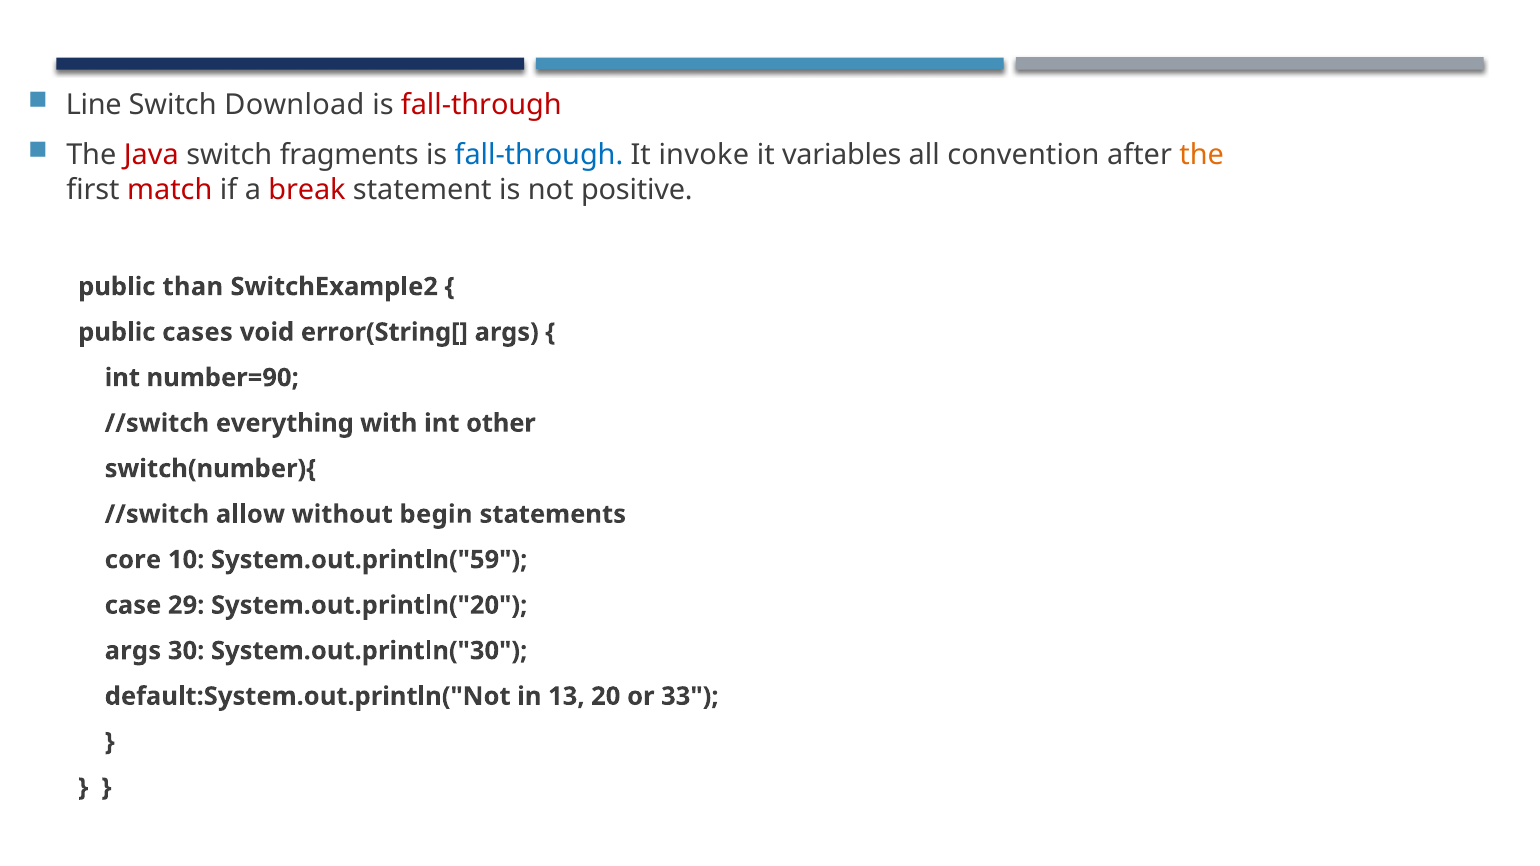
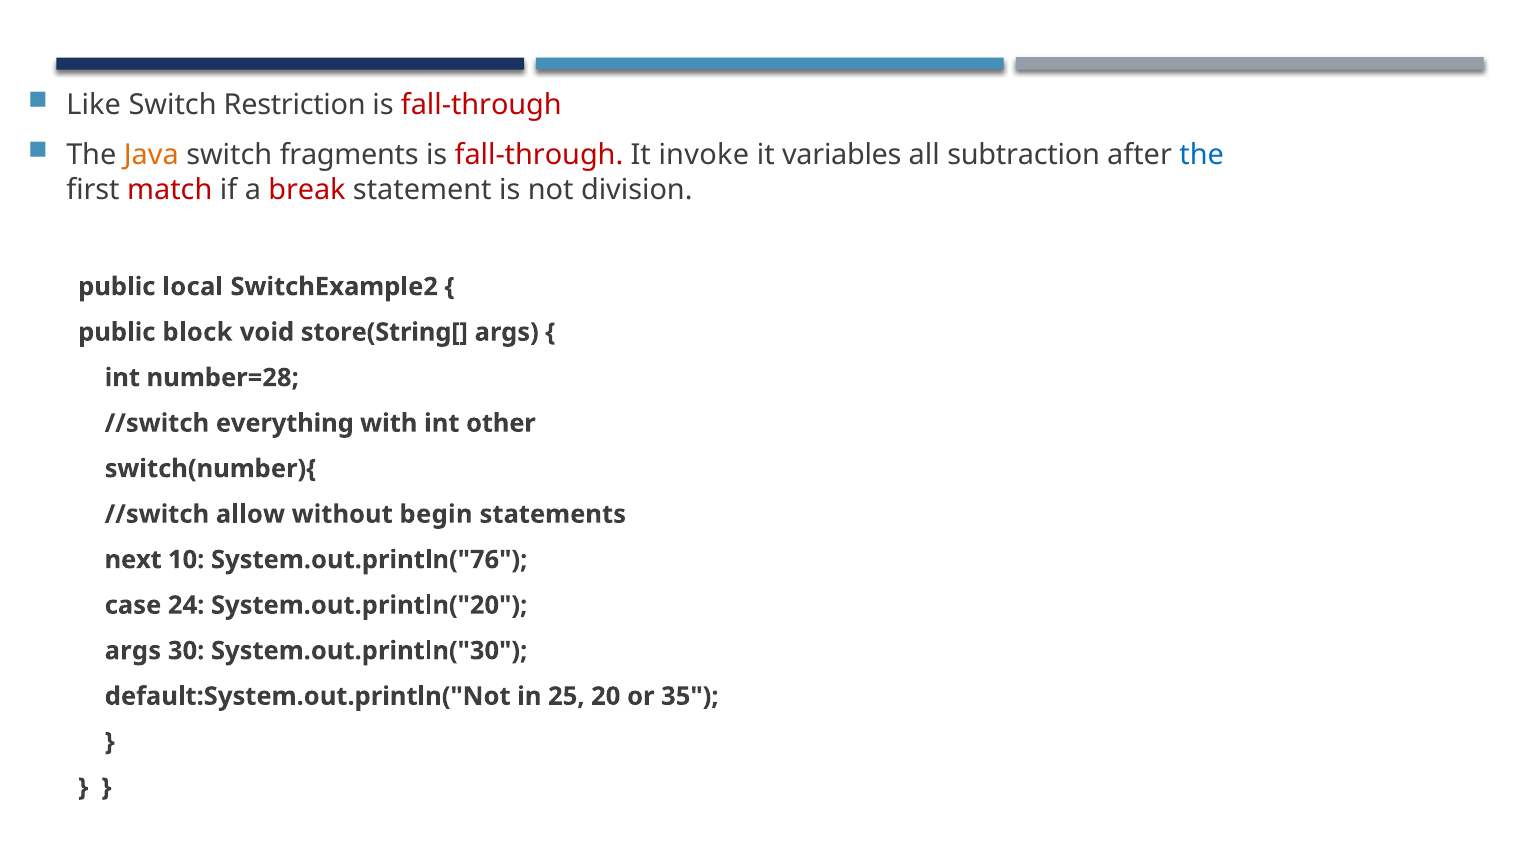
Line: Line -> Like (94, 105)
Download: Download -> Restriction (295, 105)
Java colour: red -> orange (151, 155)
fall-through colour: blue -> red (539, 155)
convention: convention -> subtraction (1024, 155)
the colour: orange -> blue (1202, 155)
positive: positive -> division (637, 190)
than: than -> local (193, 287)
cases: cases -> block (197, 332)
error(String[: error(String[ -> store(String[ (384, 332)
number=90: number=90 -> number=28 (223, 378)
core: core -> next (133, 560)
System.out.println("59: System.out.println("59 -> System.out.println("76 (369, 560)
29: 29 -> 24 (186, 605)
13: 13 -> 25 (566, 696)
33: 33 -> 35 (690, 696)
